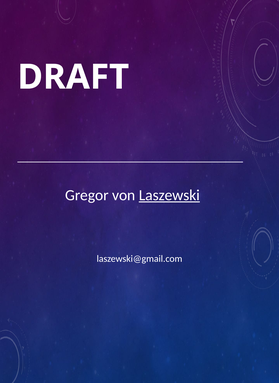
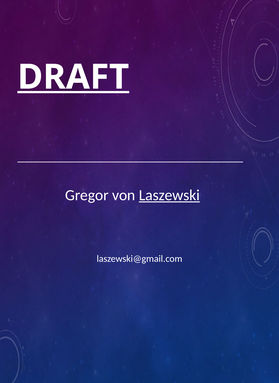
DRAFT underline: none -> present (73, 77)
